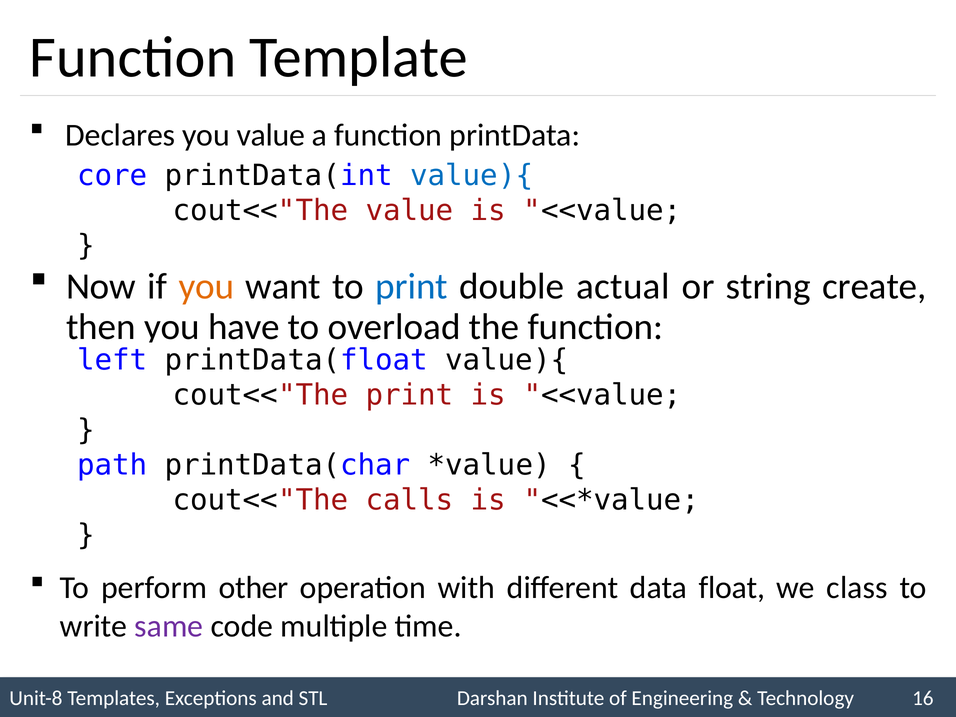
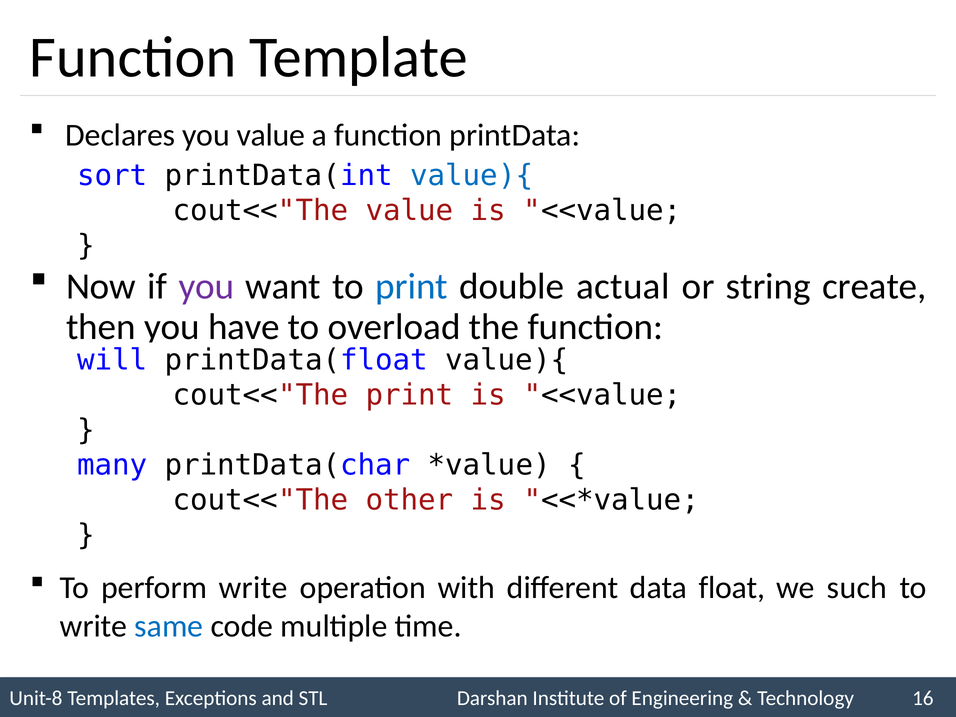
core: core -> sort (112, 176)
you colour: orange -> purple (206, 286)
left: left -> will (112, 360)
path: path -> many (112, 465)
calls: calls -> other (410, 500)
perform other: other -> write (253, 588)
class: class -> such (857, 588)
same colour: purple -> blue (169, 626)
